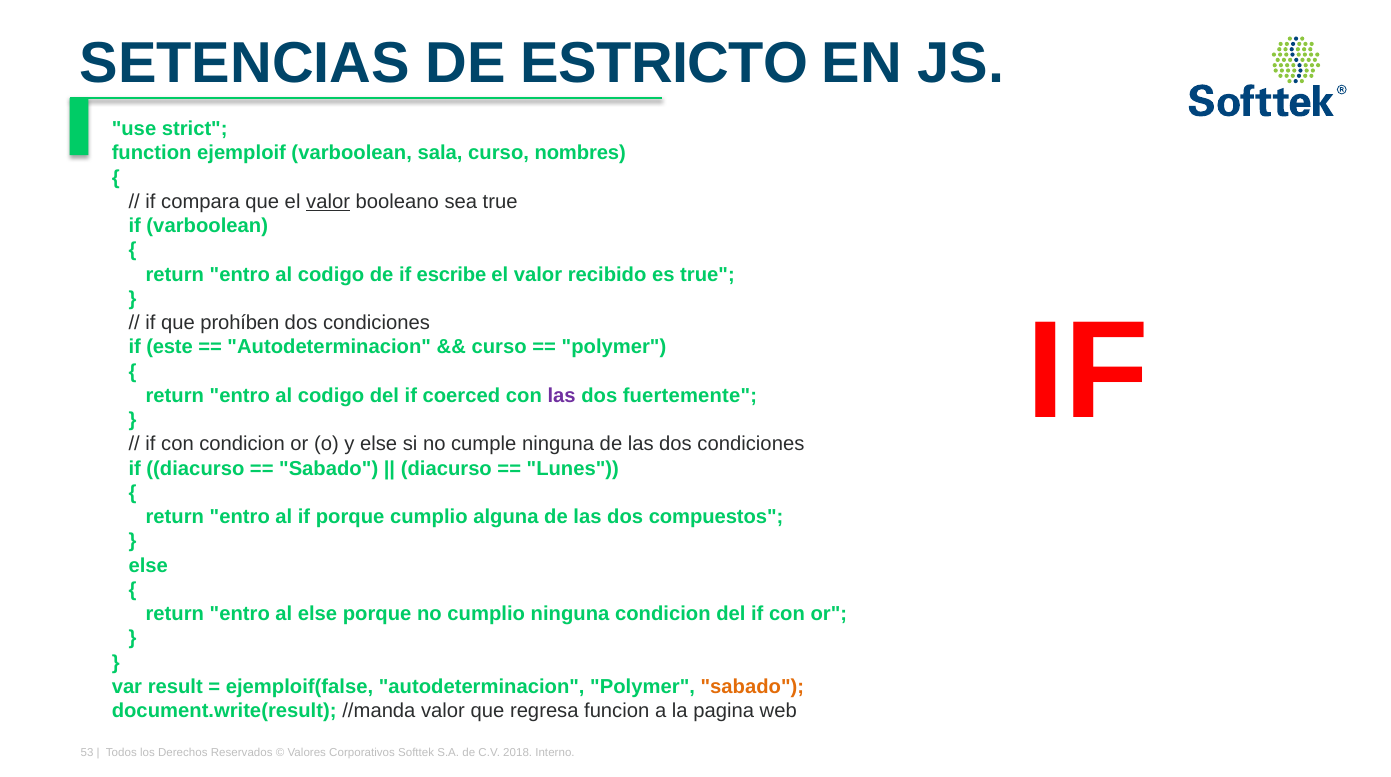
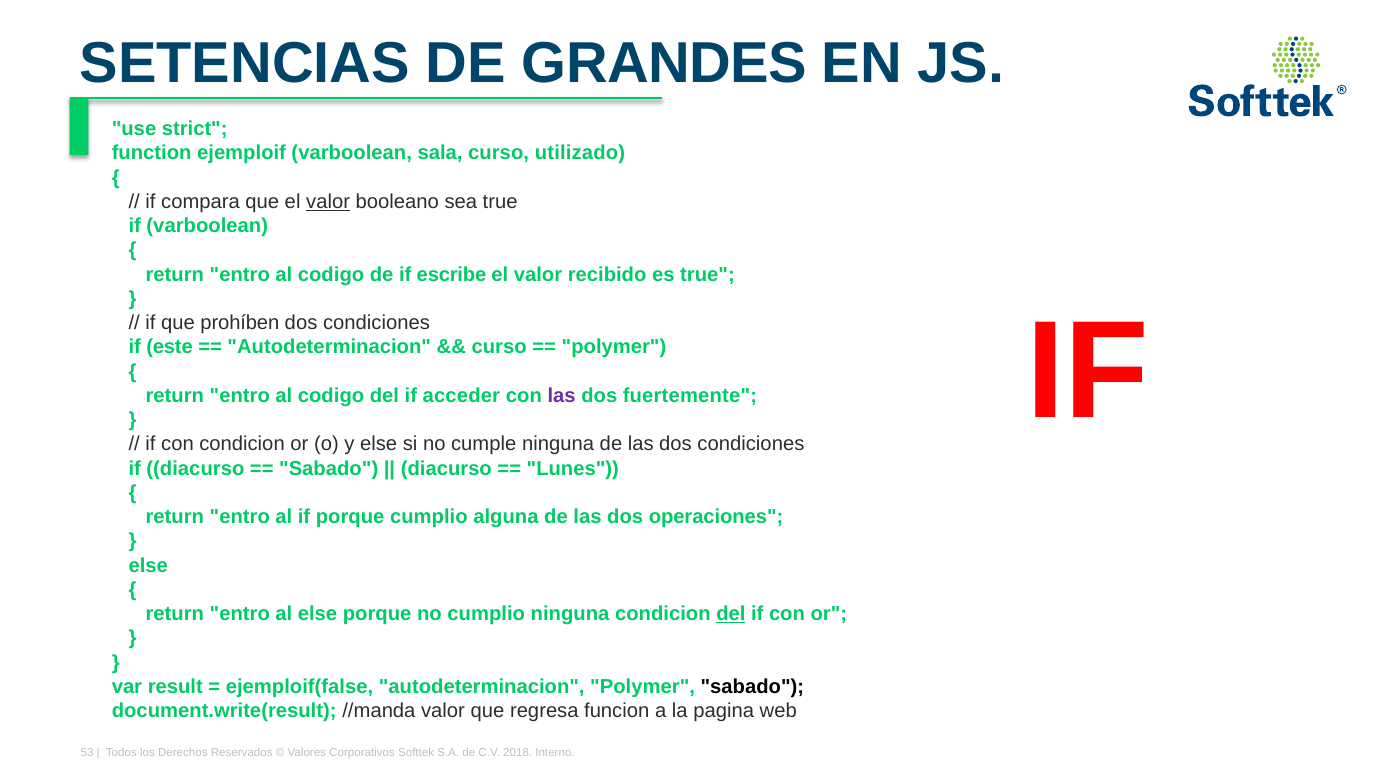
ESTRICTO: ESTRICTO -> GRANDES (665, 64)
nombres: nombres -> utilizado (580, 153)
coerced: coerced -> acceder (461, 396)
compuestos: compuestos -> operaciones (716, 517)
del underline: none -> present (731, 614)
sabado colour: orange -> black (752, 687)
